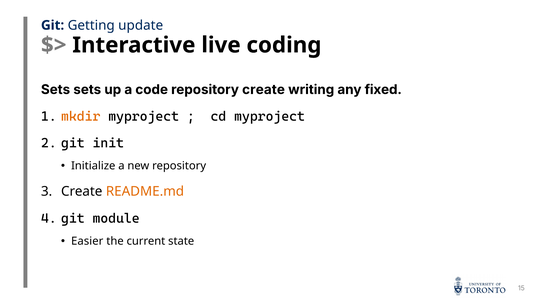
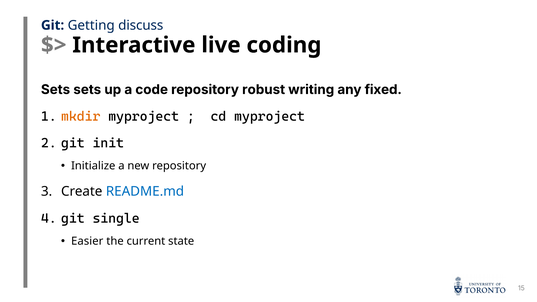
update: update -> discuss (141, 25)
repository create: create -> robust (264, 90)
README.md colour: orange -> blue (145, 192)
module: module -> single (116, 218)
